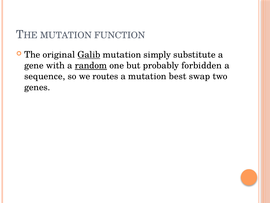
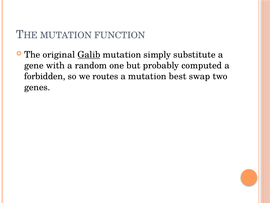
random underline: present -> none (91, 65)
forbidden: forbidden -> computed (202, 65)
sequence: sequence -> forbidden (45, 76)
